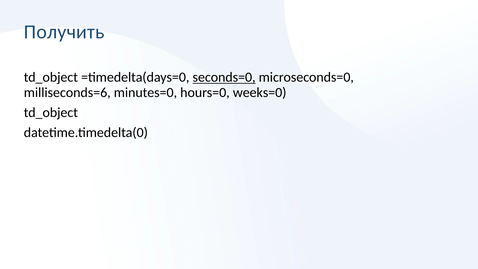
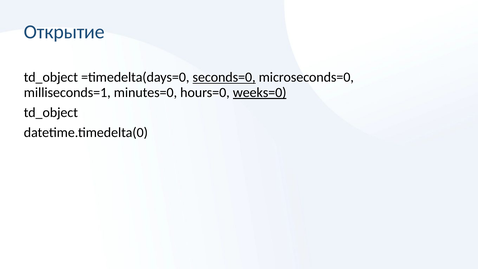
Получить: Получить -> Открытие (64, 32)
milliseconds=6: milliseconds=6 -> milliseconds=1 (67, 92)
weeks=0 underline: none -> present (260, 92)
